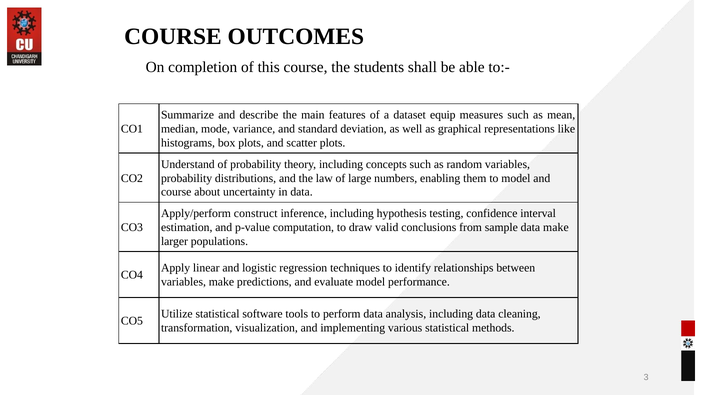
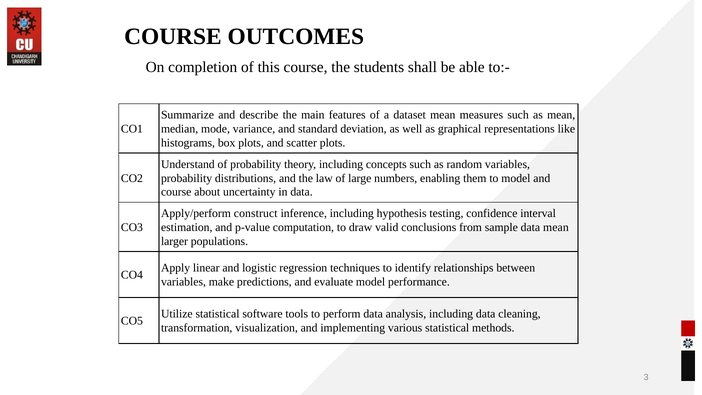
dataset equip: equip -> mean (443, 115)
data make: make -> mean (556, 227)
